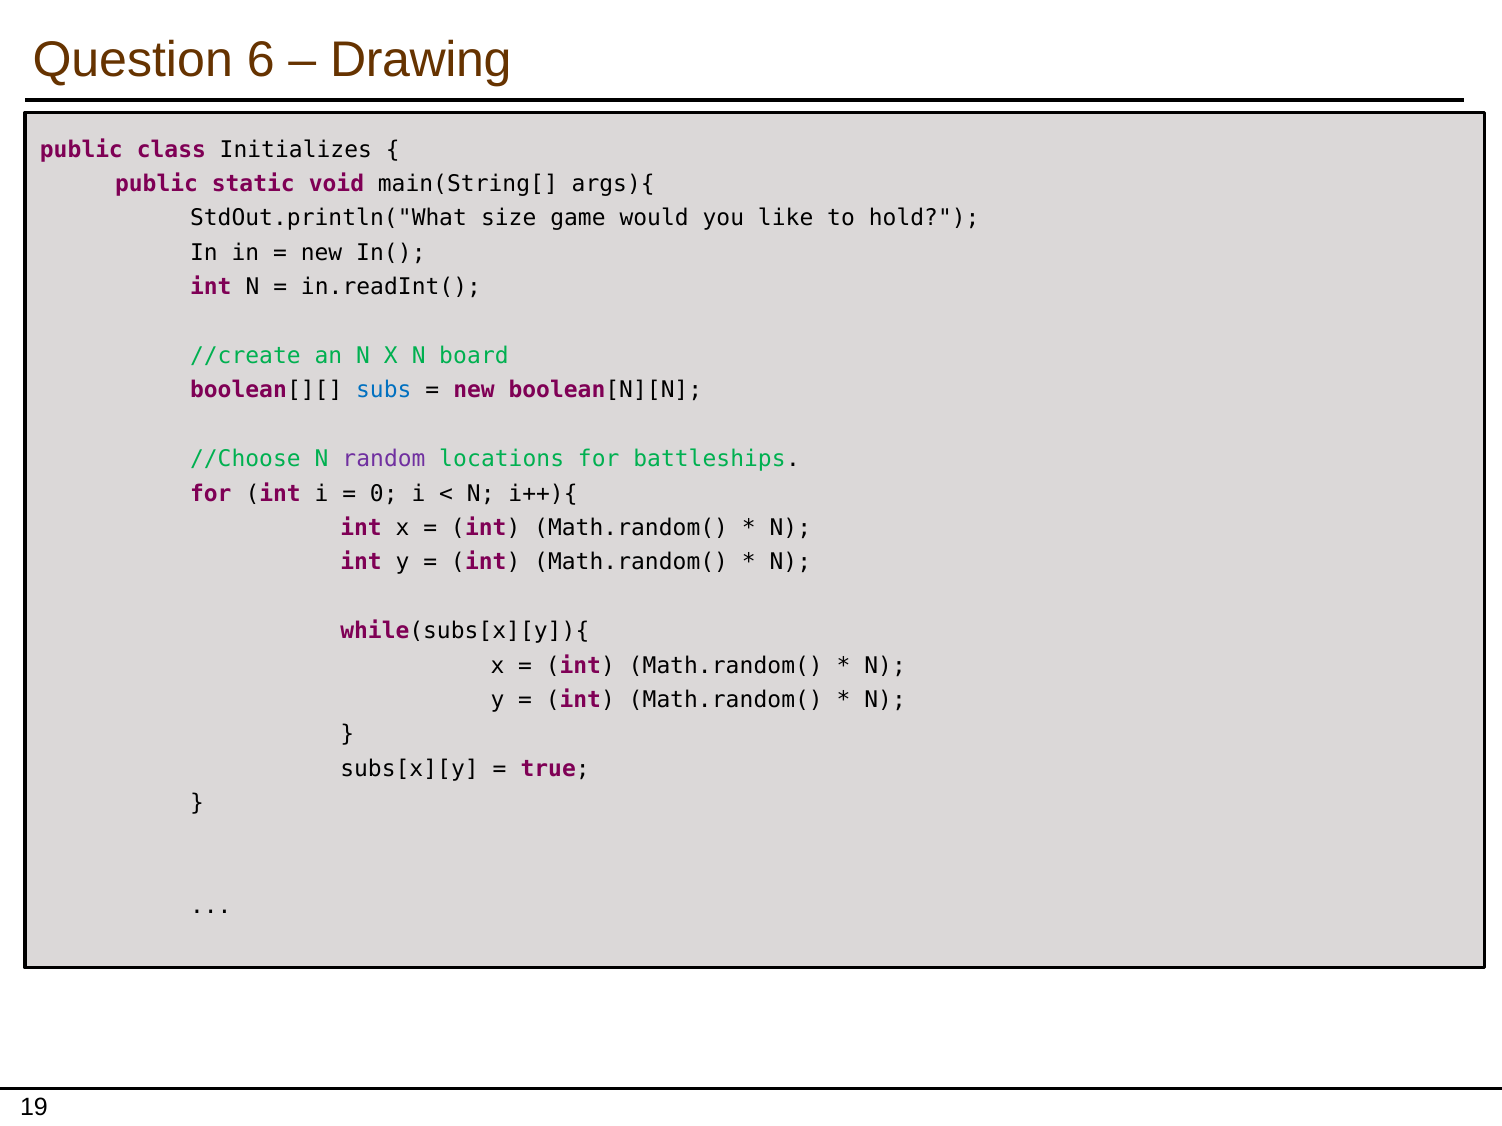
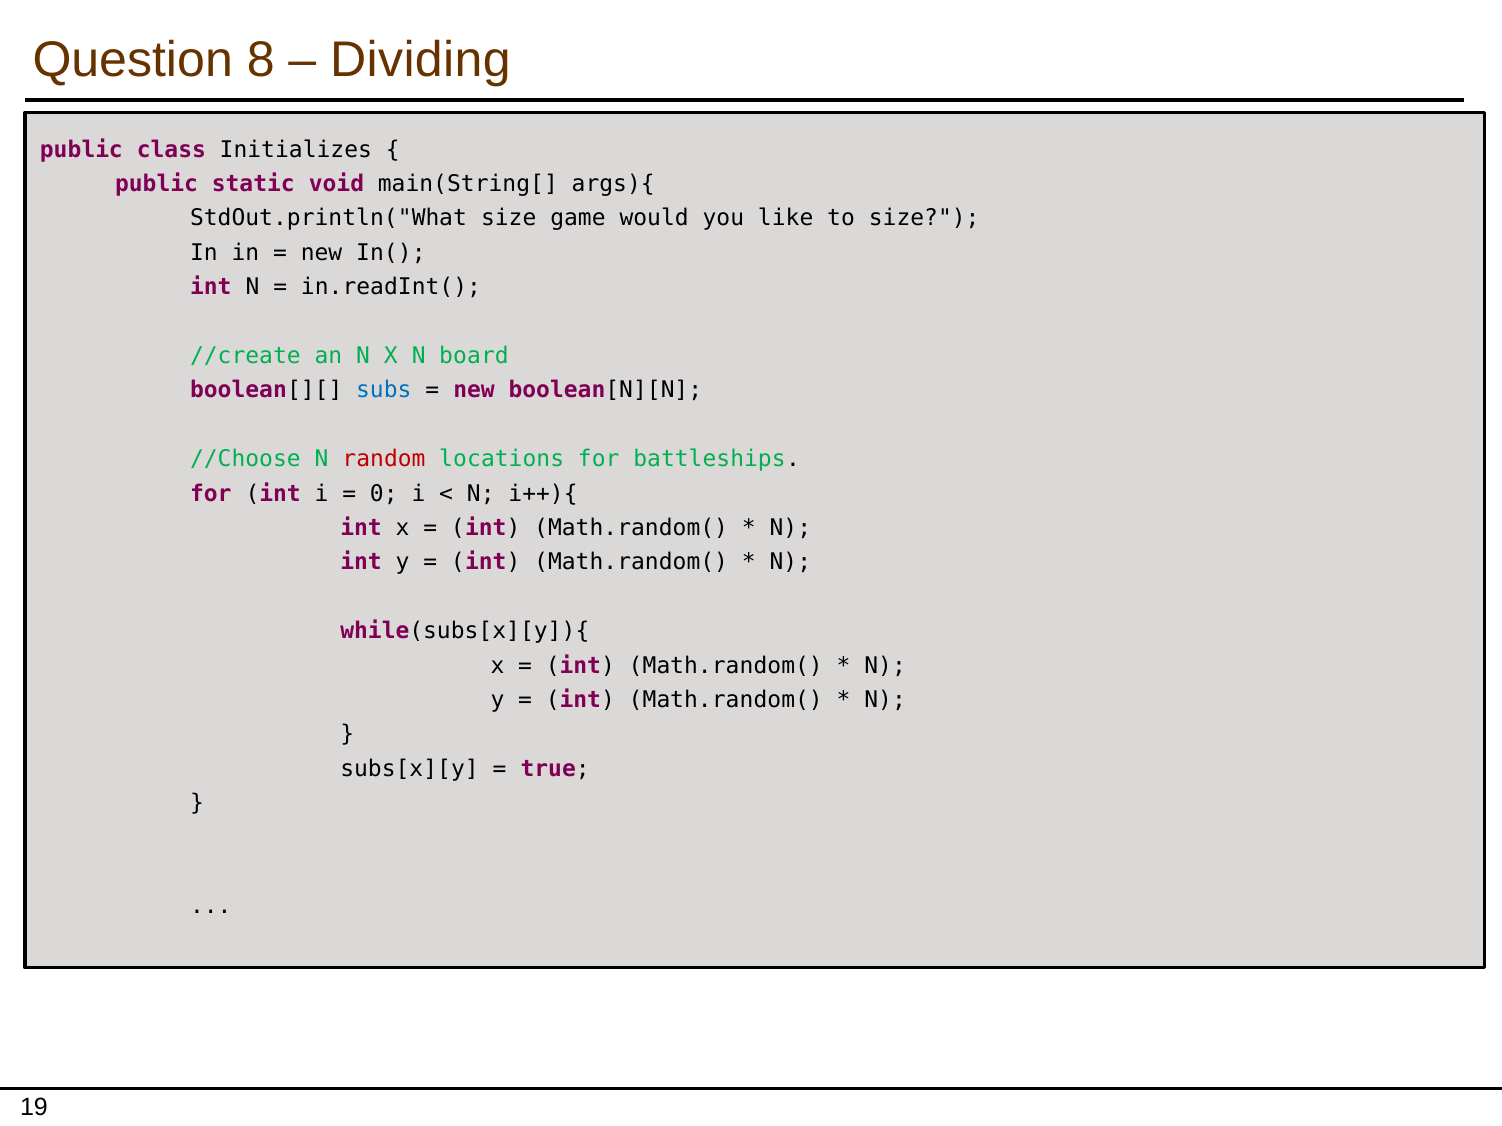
6: 6 -> 8 (261, 60)
Drawing: Drawing -> Dividing (420, 60)
to hold: hold -> size (924, 218)
random colour: purple -> red (384, 459)
